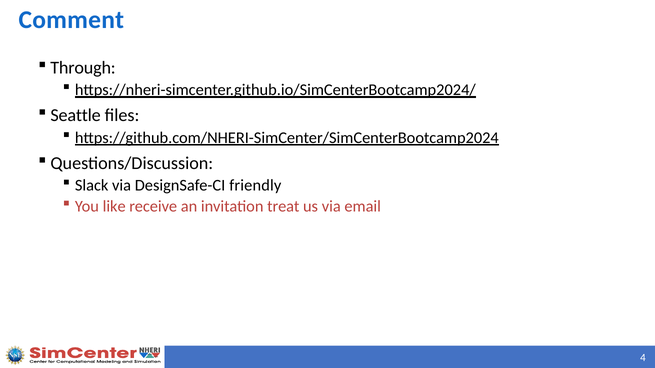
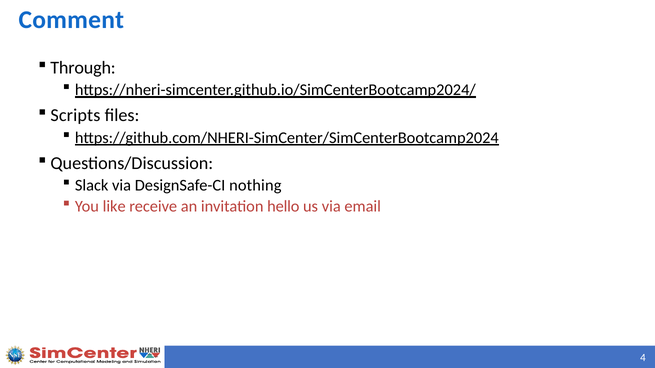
Seattle: Seattle -> Scripts (75, 116)
friendly: friendly -> nothing (255, 186)
treat: treat -> hello (283, 207)
